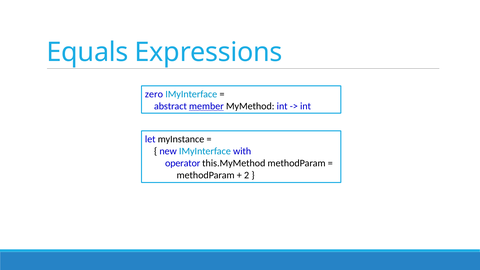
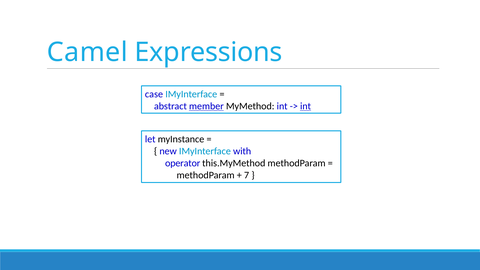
Equals: Equals -> Camel (87, 52)
zero: zero -> case (154, 94)
int underline: none -> present (306, 106)
2: 2 -> 7 (247, 175)
